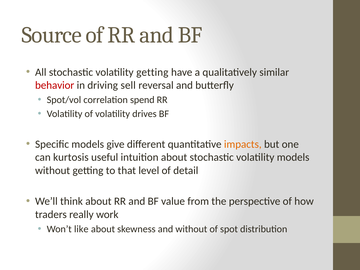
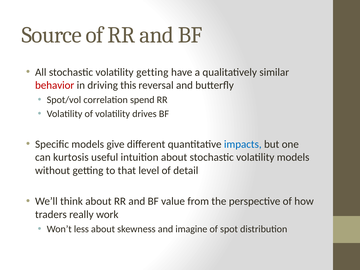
sell: sell -> this (128, 85)
impacts colour: orange -> blue (243, 144)
like: like -> less (81, 229)
and without: without -> imagine (191, 229)
